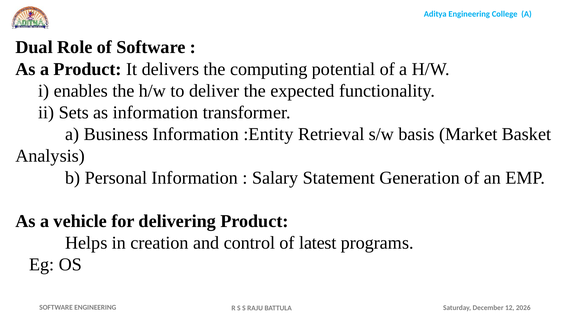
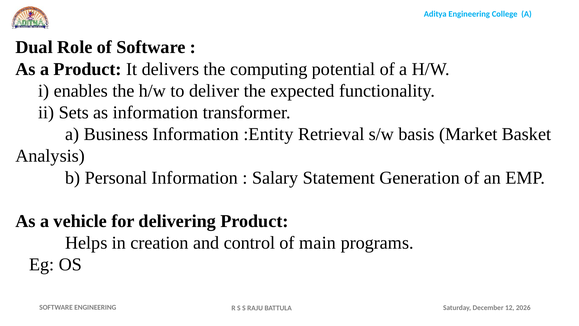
latest: latest -> main (318, 243)
